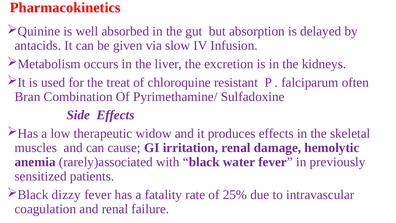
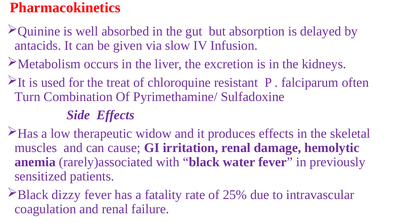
Bran: Bran -> Turn (27, 97)
